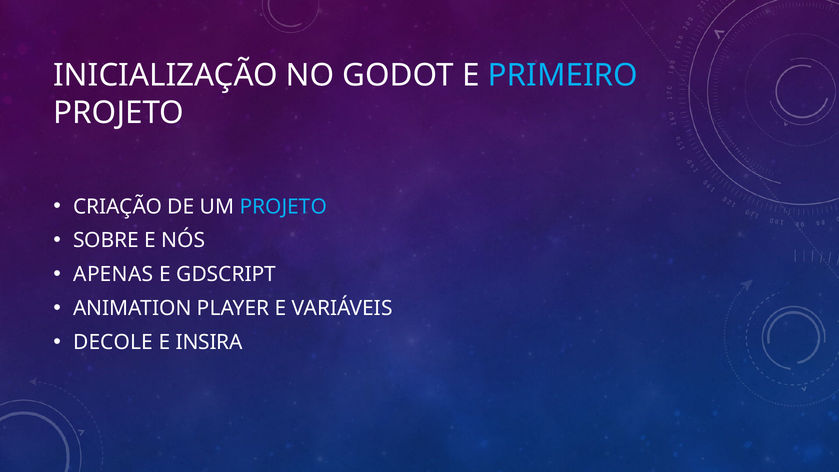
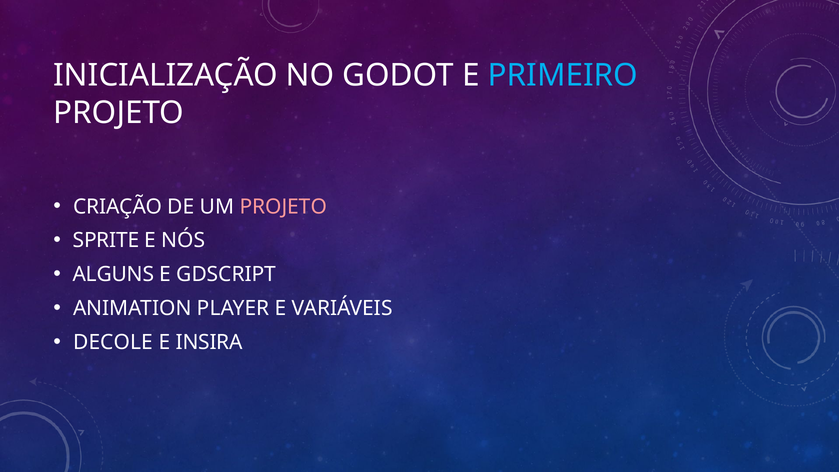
PROJETO colour: light blue -> pink (283, 207)
SOBRE: SOBRE -> SPRITE (106, 240)
APENAS: APENAS -> ALGUNS (114, 274)
